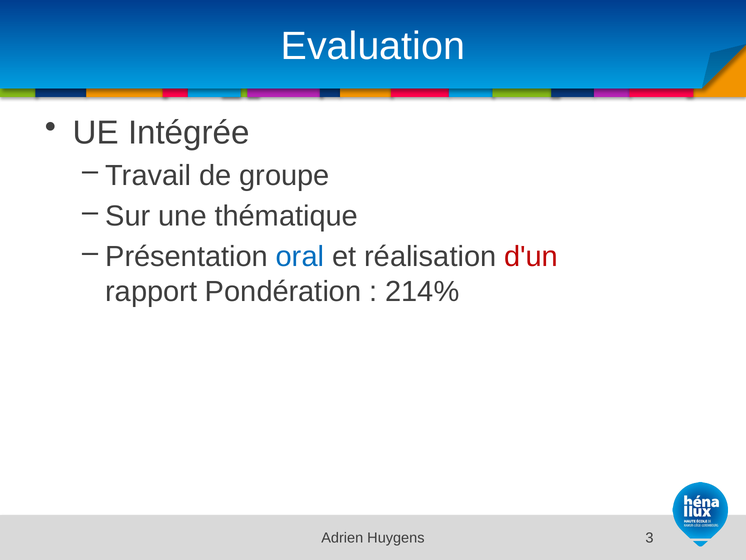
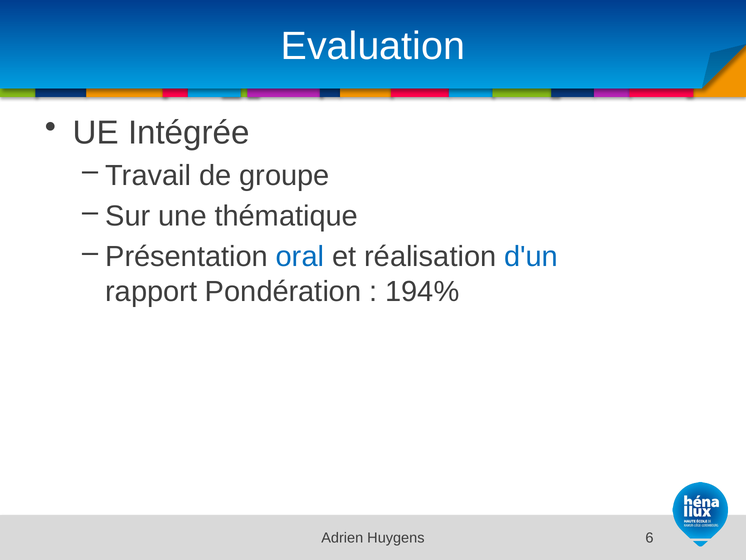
d'un colour: red -> blue (531, 257)
214%: 214% -> 194% (422, 291)
3: 3 -> 6 (649, 538)
